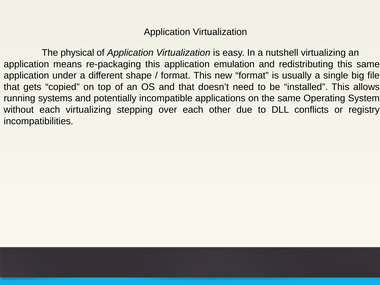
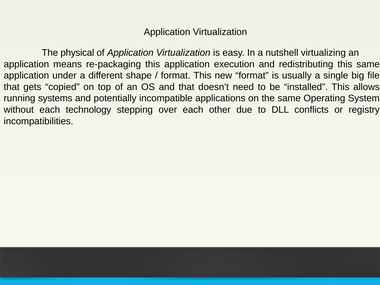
emulation: emulation -> execution (234, 64)
each virtualizing: virtualizing -> technology (89, 110)
